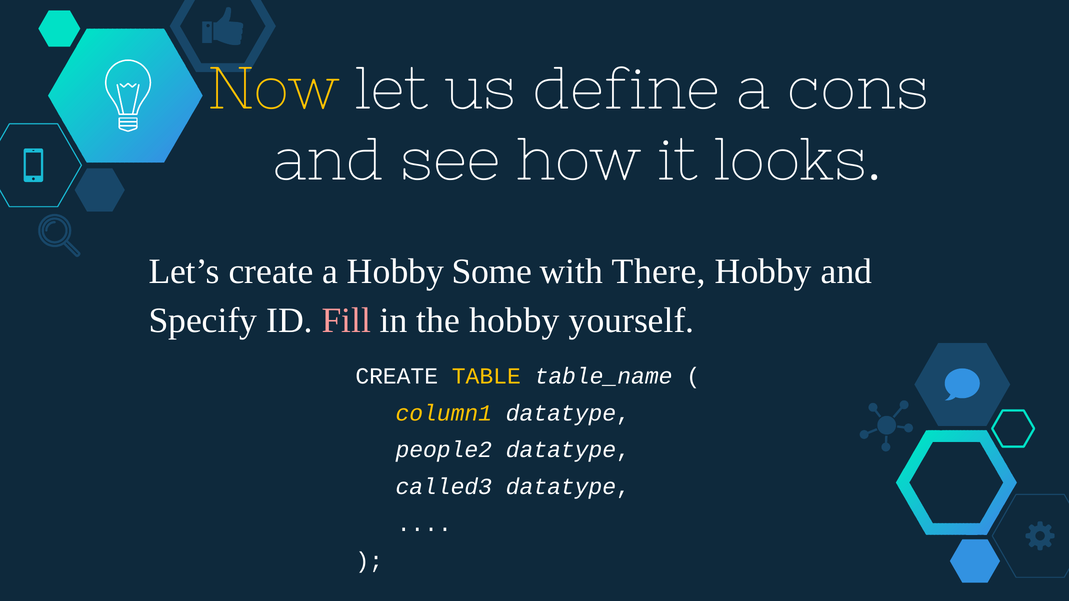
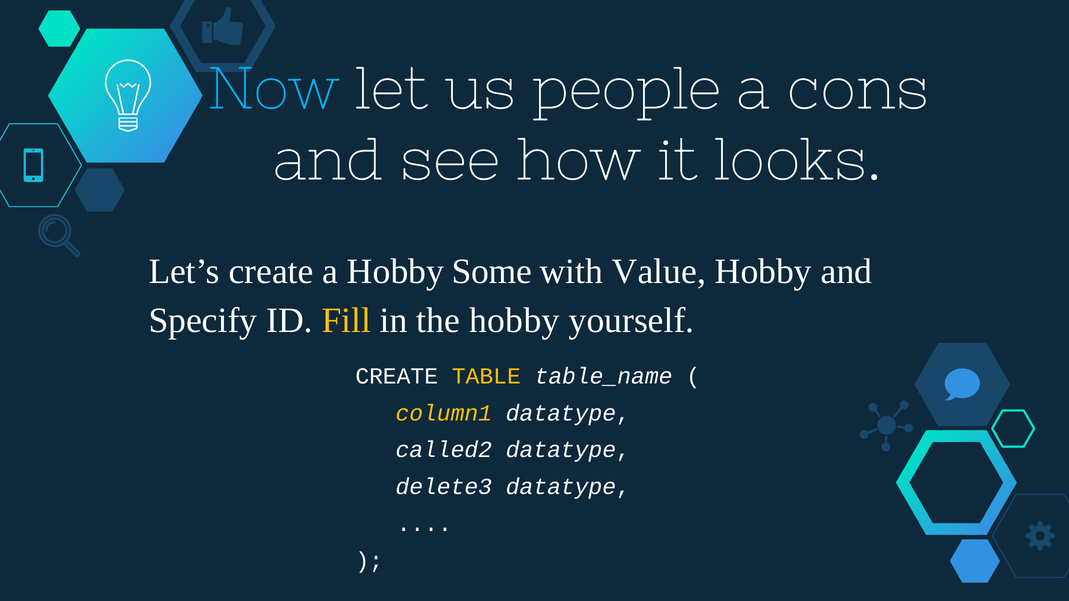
Now colour: yellow -> light blue (274, 89)
define: define -> people (627, 89)
There: There -> Value (659, 272)
Fill colour: pink -> yellow (346, 321)
people2: people2 -> called2 (444, 450)
called3: called3 -> delete3 (444, 487)
